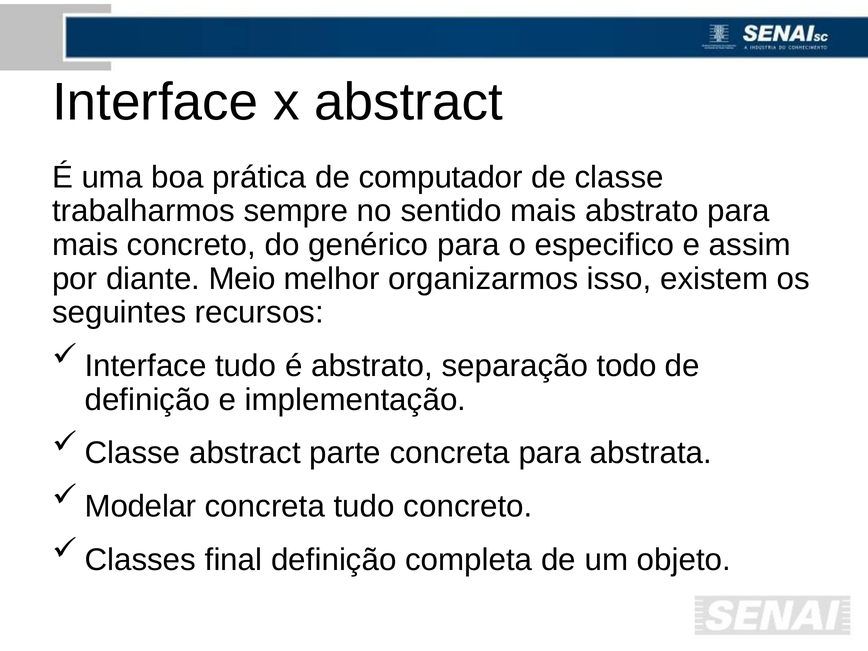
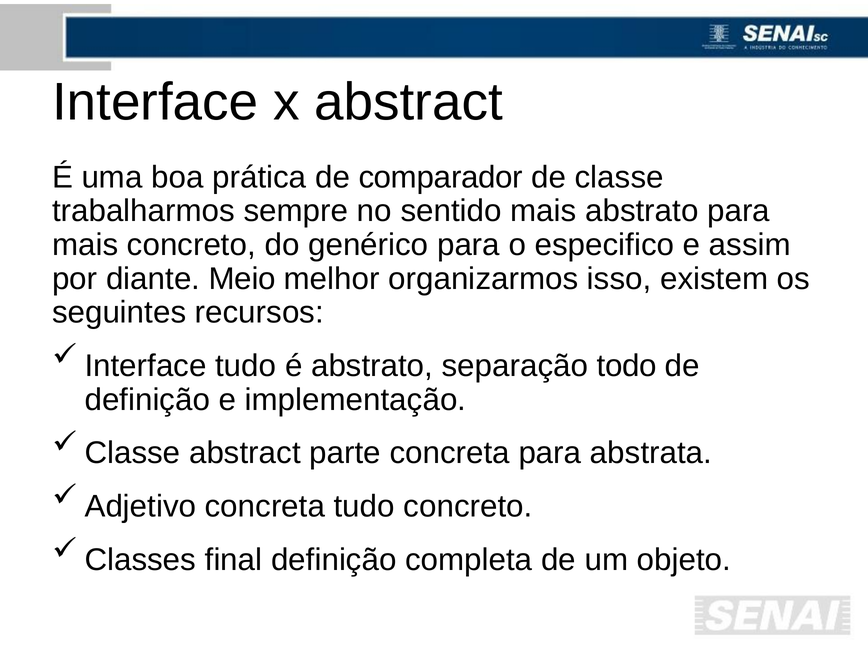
computador: computador -> comparador (441, 177)
Modelar: Modelar -> Adjetivo (140, 506)
